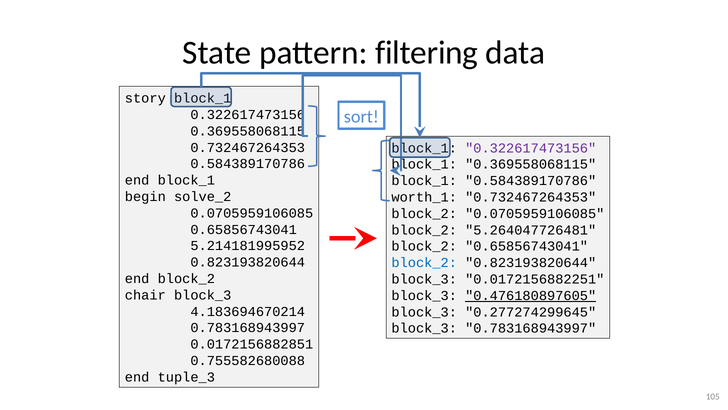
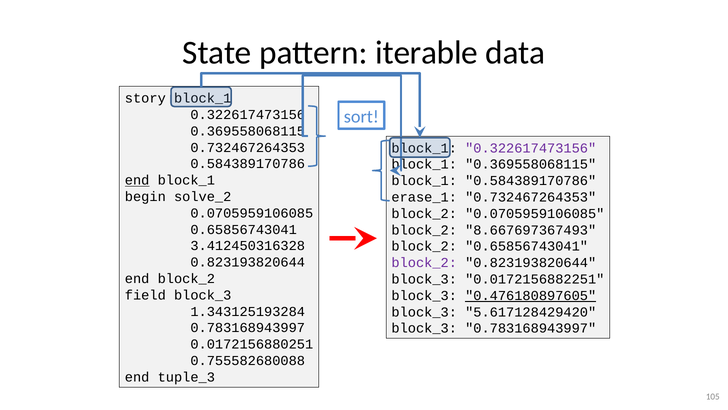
filtering: filtering -> iterable (427, 53)
end underline: none -> present (137, 180)
worth_1: worth_1 -> erase_1 (424, 197)
5.264047726481: 5.264047726481 -> 8.667697367493 (531, 230)
5.214181995952: 5.214181995952 -> 3.412450316328 (248, 246)
block_2 colour: blue -> purple (424, 262)
chair: chair -> field (145, 295)
4.183694670214: 4.183694670214 -> 1.343125193284 (248, 311)
0.277274299645: 0.277274299645 -> 5.617128429420 (531, 312)
0.0172156882851: 0.0172156882851 -> 0.0172156880251 (252, 344)
